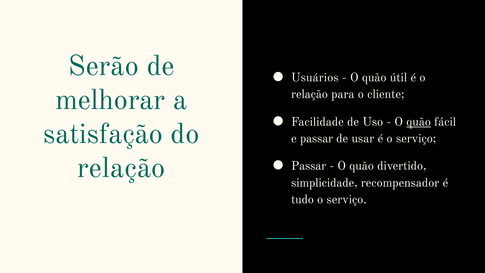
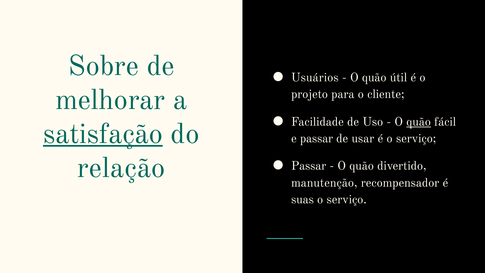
Serão: Serão -> Sobre (104, 66)
relação: relação -> projeto (310, 94)
satisfação underline: none -> present (103, 134)
simplicidade: simplicidade -> manutenção (324, 183)
tudo: tudo -> suas (302, 199)
